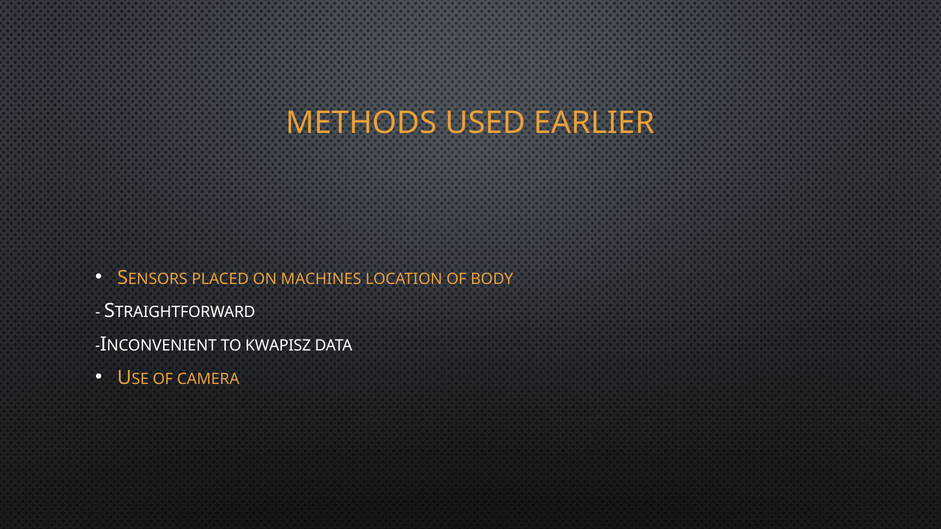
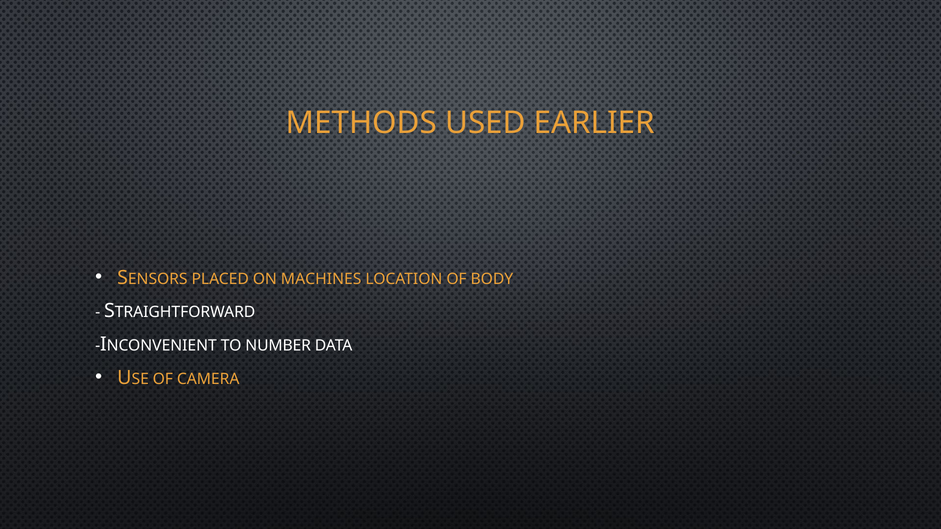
KWAPISZ: KWAPISZ -> NUMBER (278, 346)
